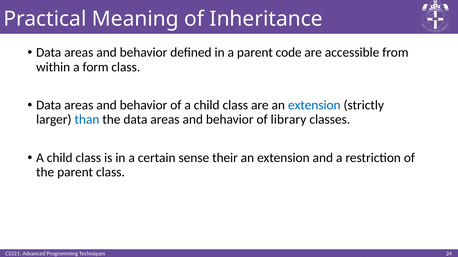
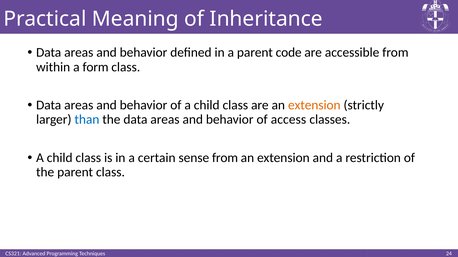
extension colour: blue -> orange (314, 105)
library: library -> access (288, 120)
sense their: their -> from (225, 158)
